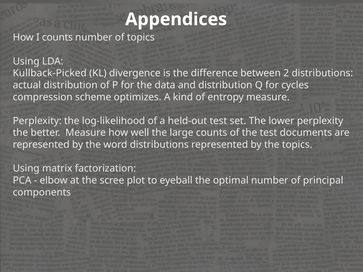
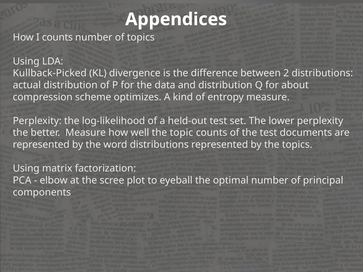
cycles: cycles -> about (295, 85)
large: large -> topic (181, 133)
